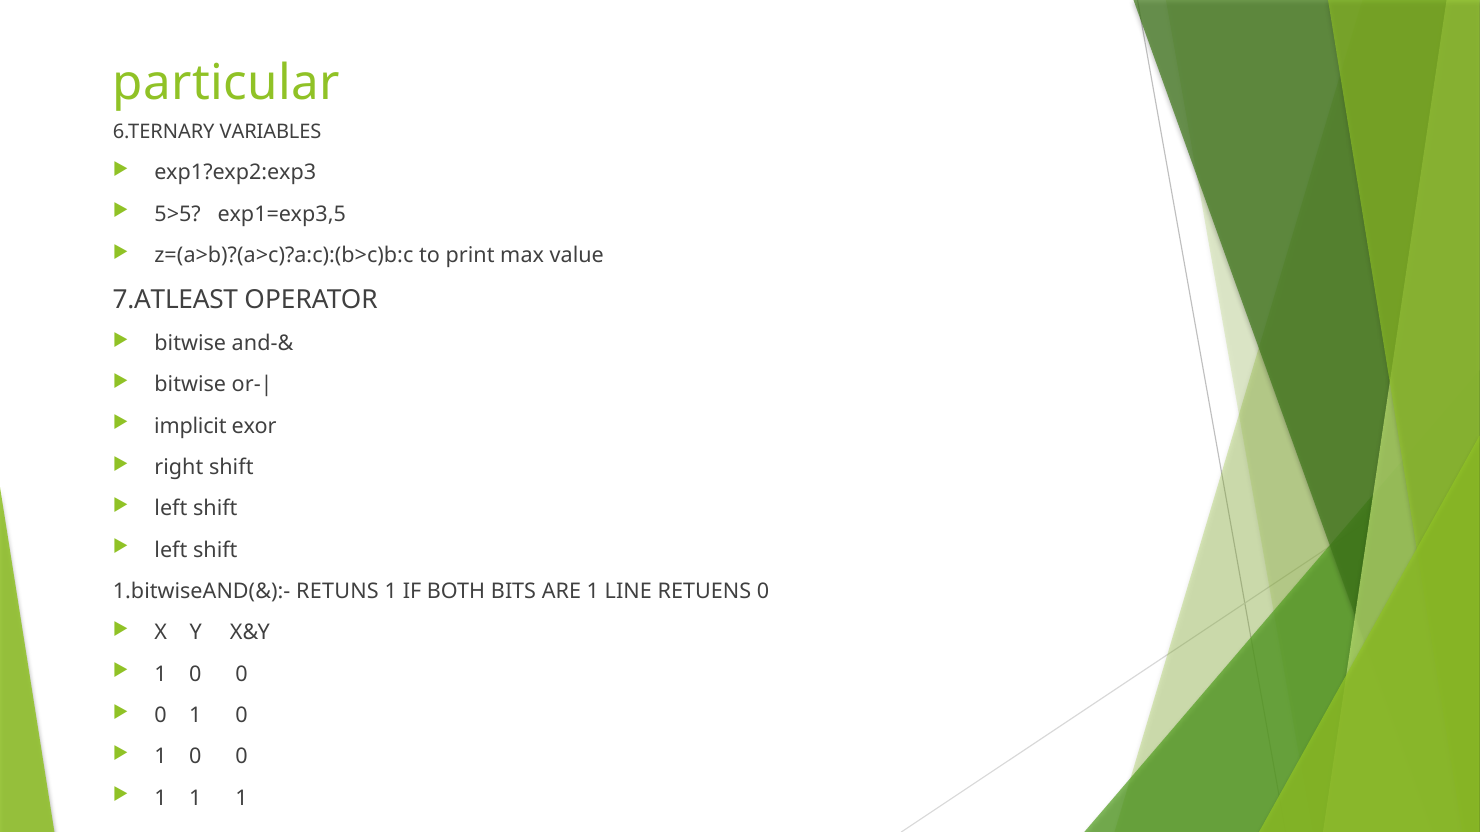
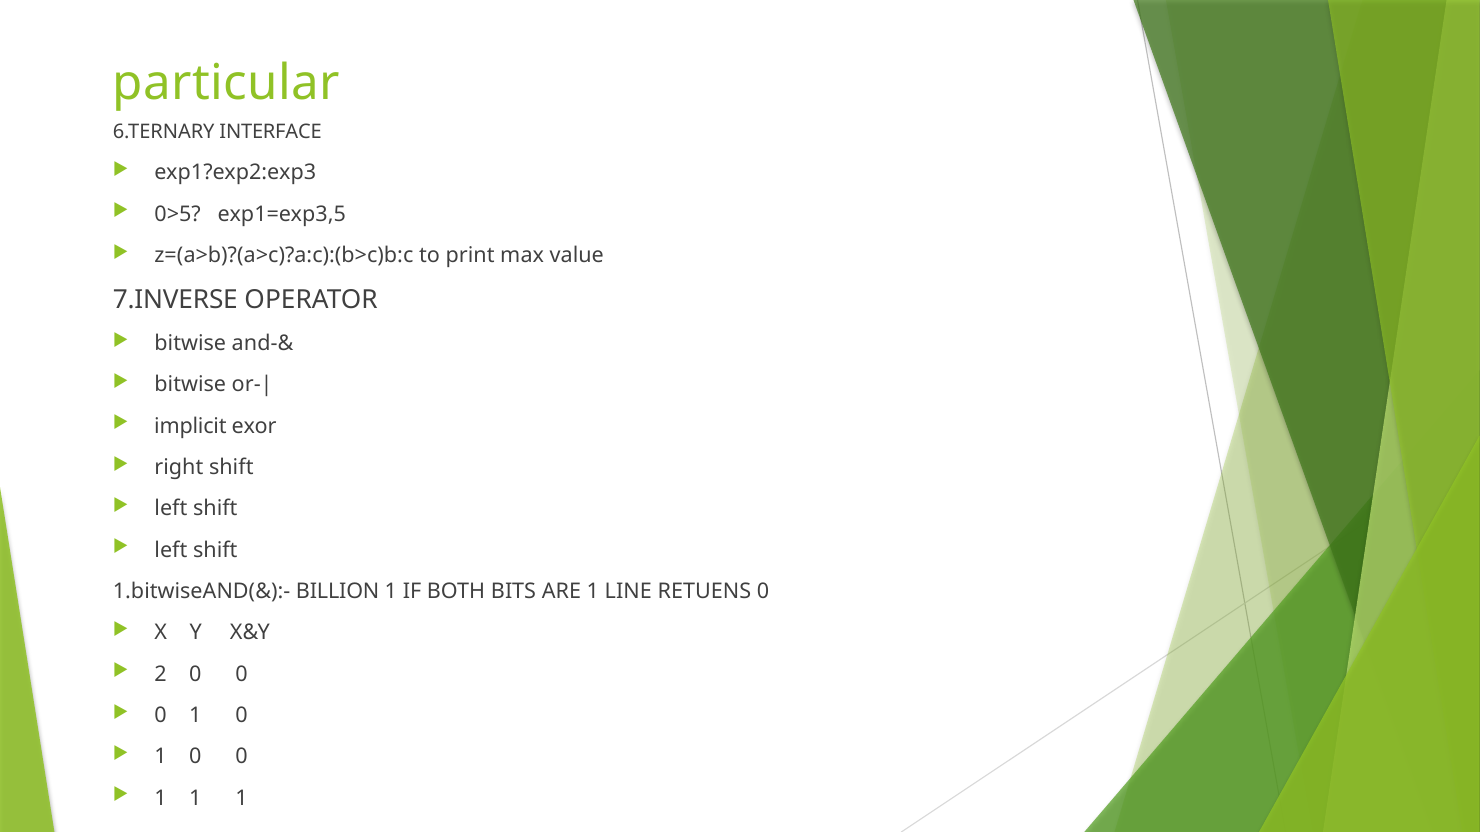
VARIABLES: VARIABLES -> INTERFACE (271, 132)
5>5: 5>5 -> 0>5 (178, 214)
7.ATLEAST: 7.ATLEAST -> 7.INVERSE (175, 300)
RETUNS: RETUNS -> BILLION (338, 592)
1: 1 -> 2 (161, 674)
